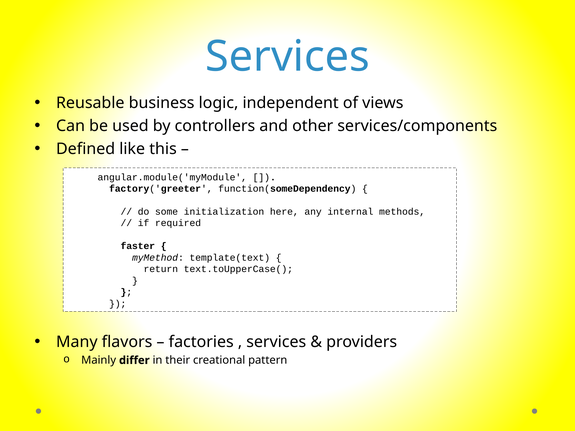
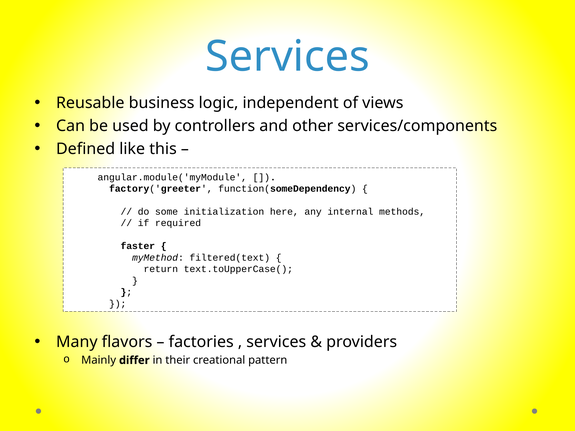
template(text: template(text -> filtered(text (230, 258)
